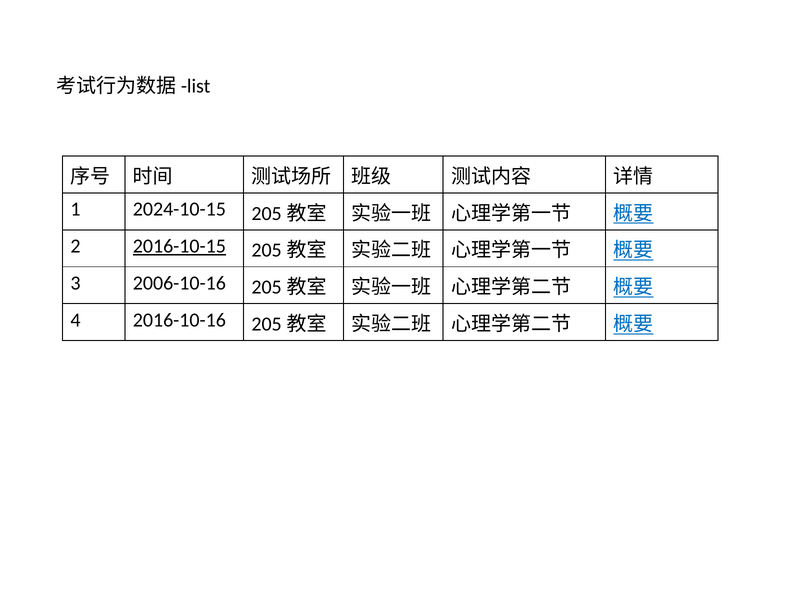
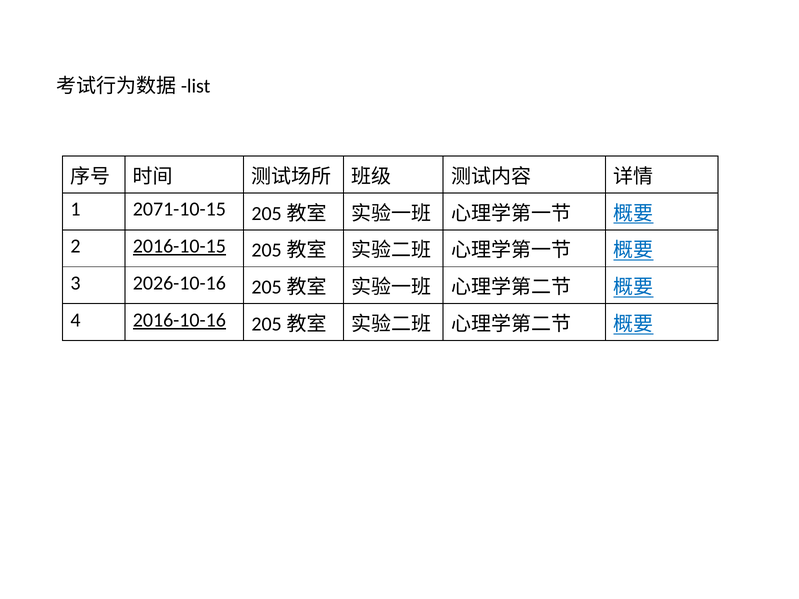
2024-10-15: 2024-10-15 -> 2071-10-15 (179, 209)
2006-10-16: 2006-10-16 -> 2026-10-16 (179, 283)
2016-10-16 underline: none -> present (179, 320)
